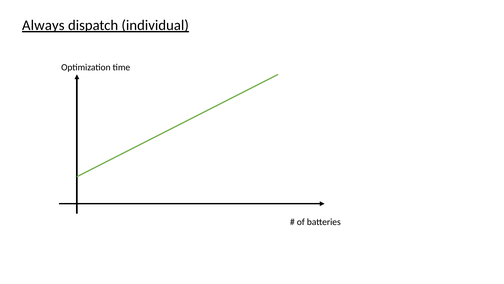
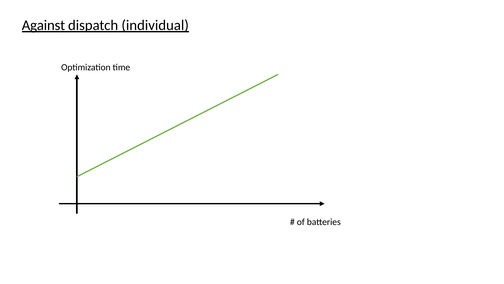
Always: Always -> Against (43, 25)
